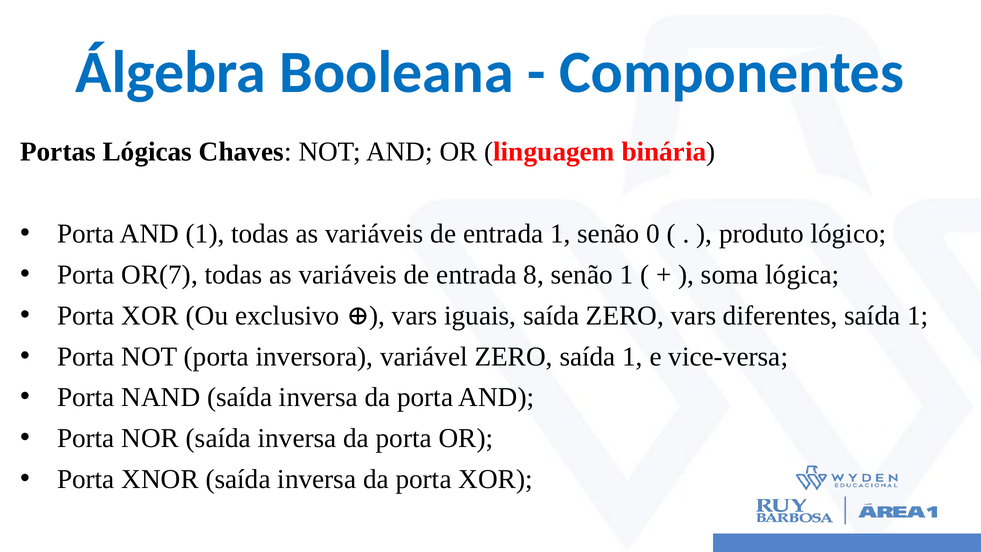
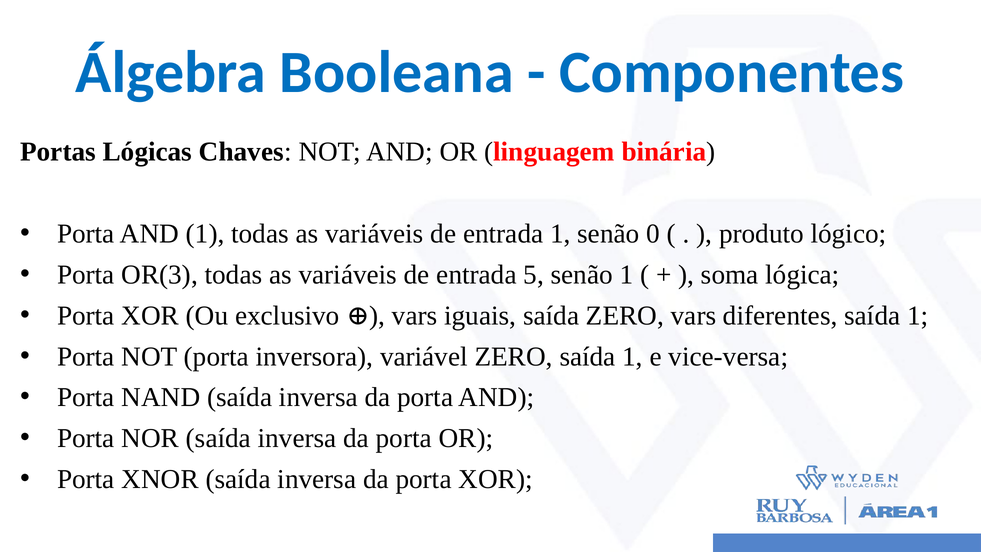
OR(7: OR(7 -> OR(3 (160, 275)
8: 8 -> 5 (534, 275)
